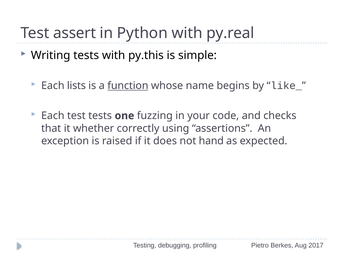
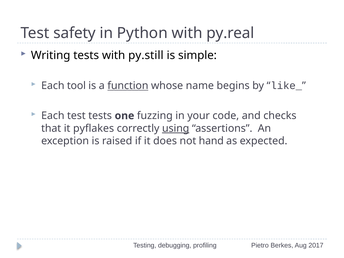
assert: assert -> safety (75, 33)
py.this: py.this -> py.still (146, 55)
lists: lists -> tool (76, 86)
whether: whether -> pyflakes (94, 128)
using underline: none -> present (176, 128)
